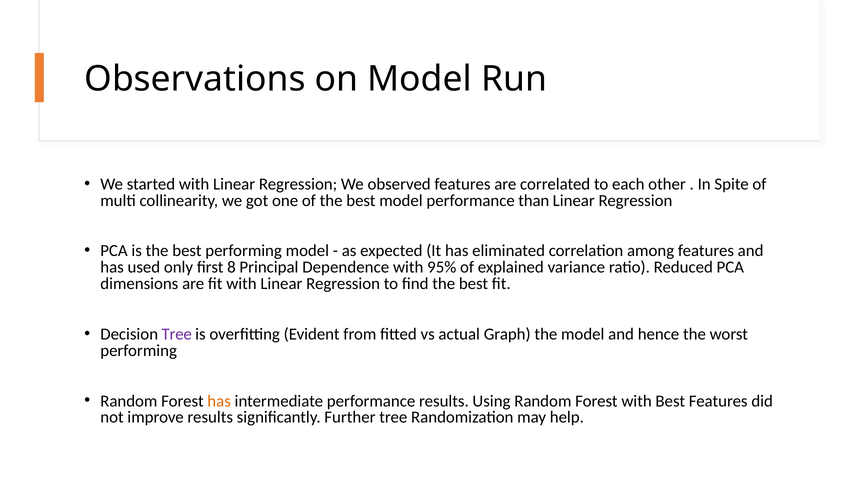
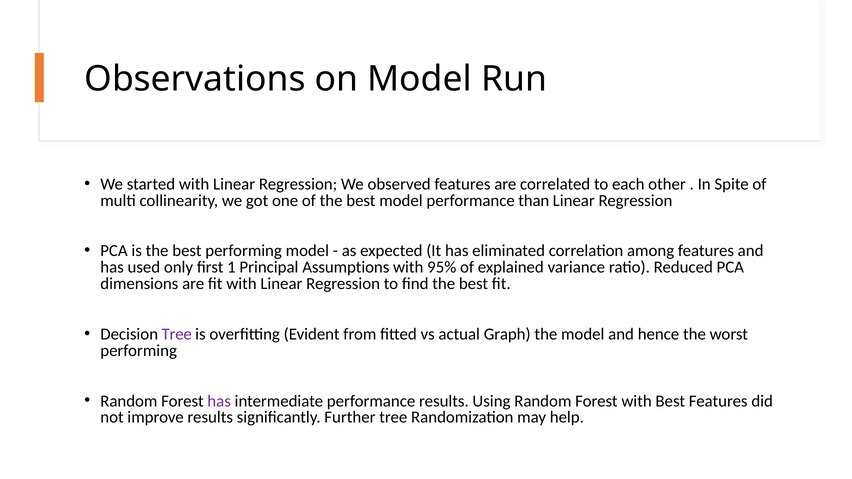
8: 8 -> 1 (231, 267)
Dependence: Dependence -> Assumptions (346, 267)
has colour: orange -> purple (219, 401)
